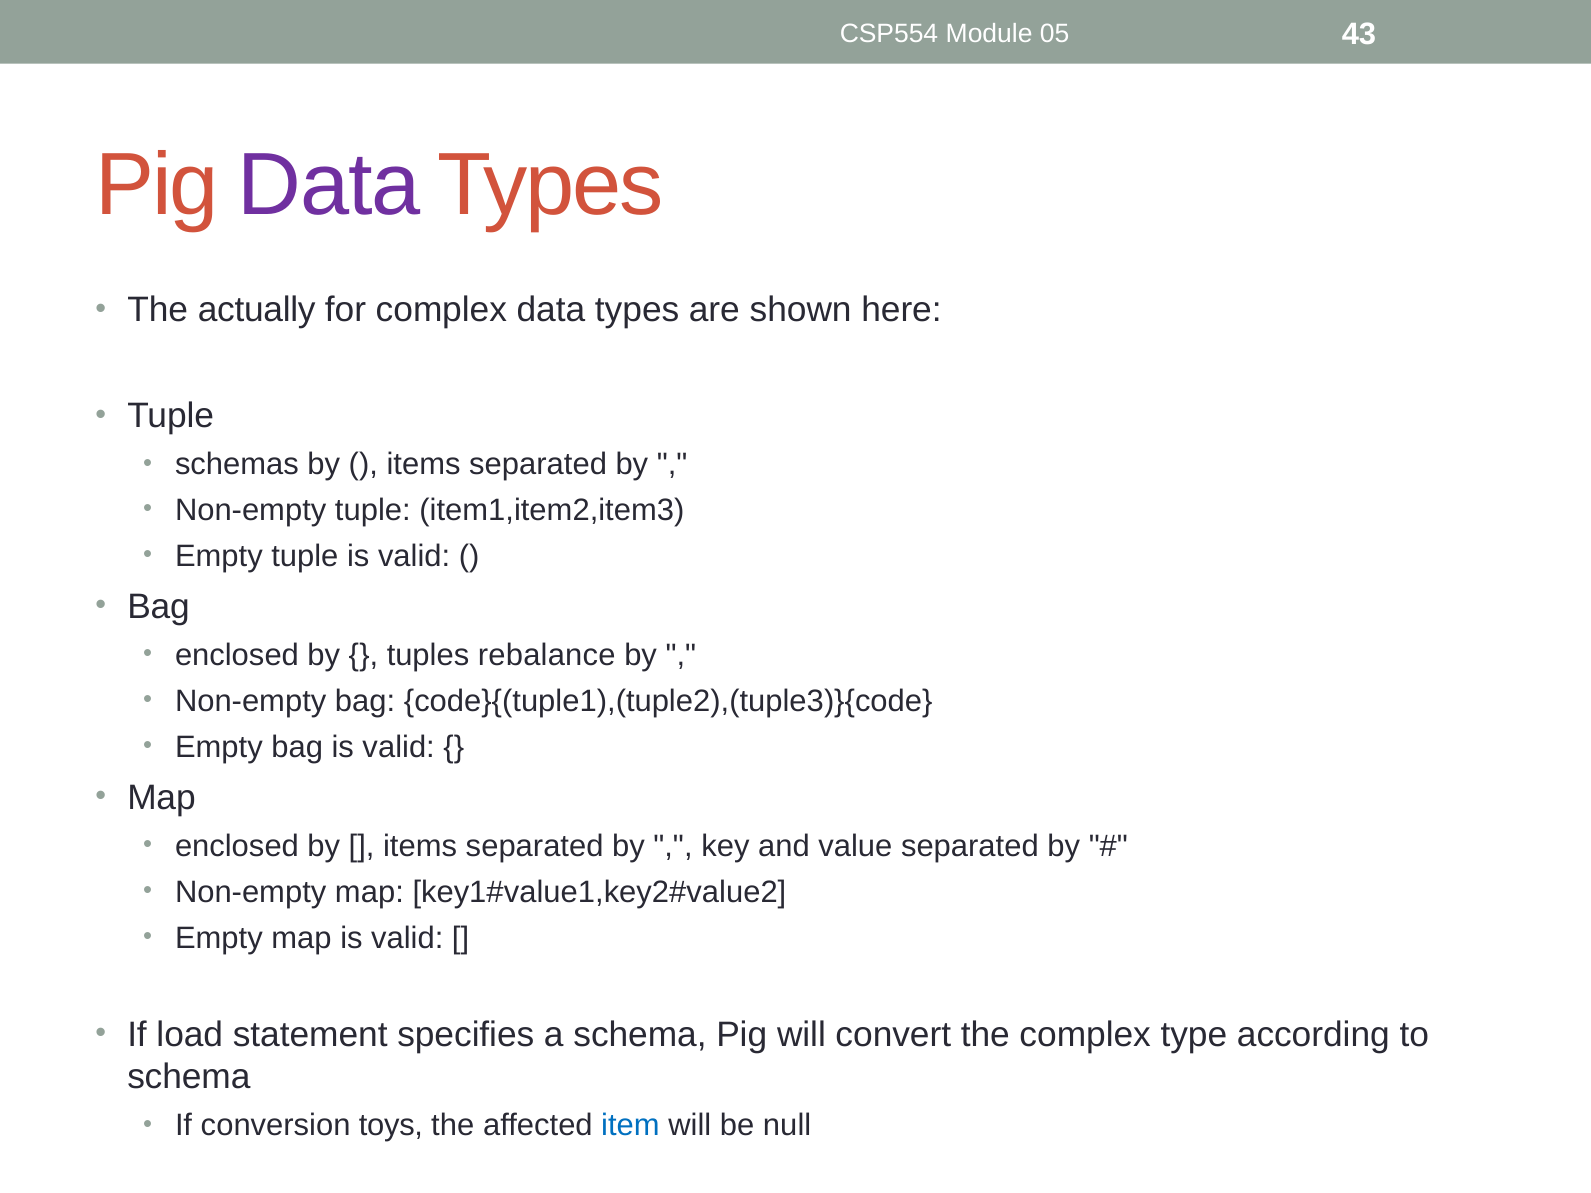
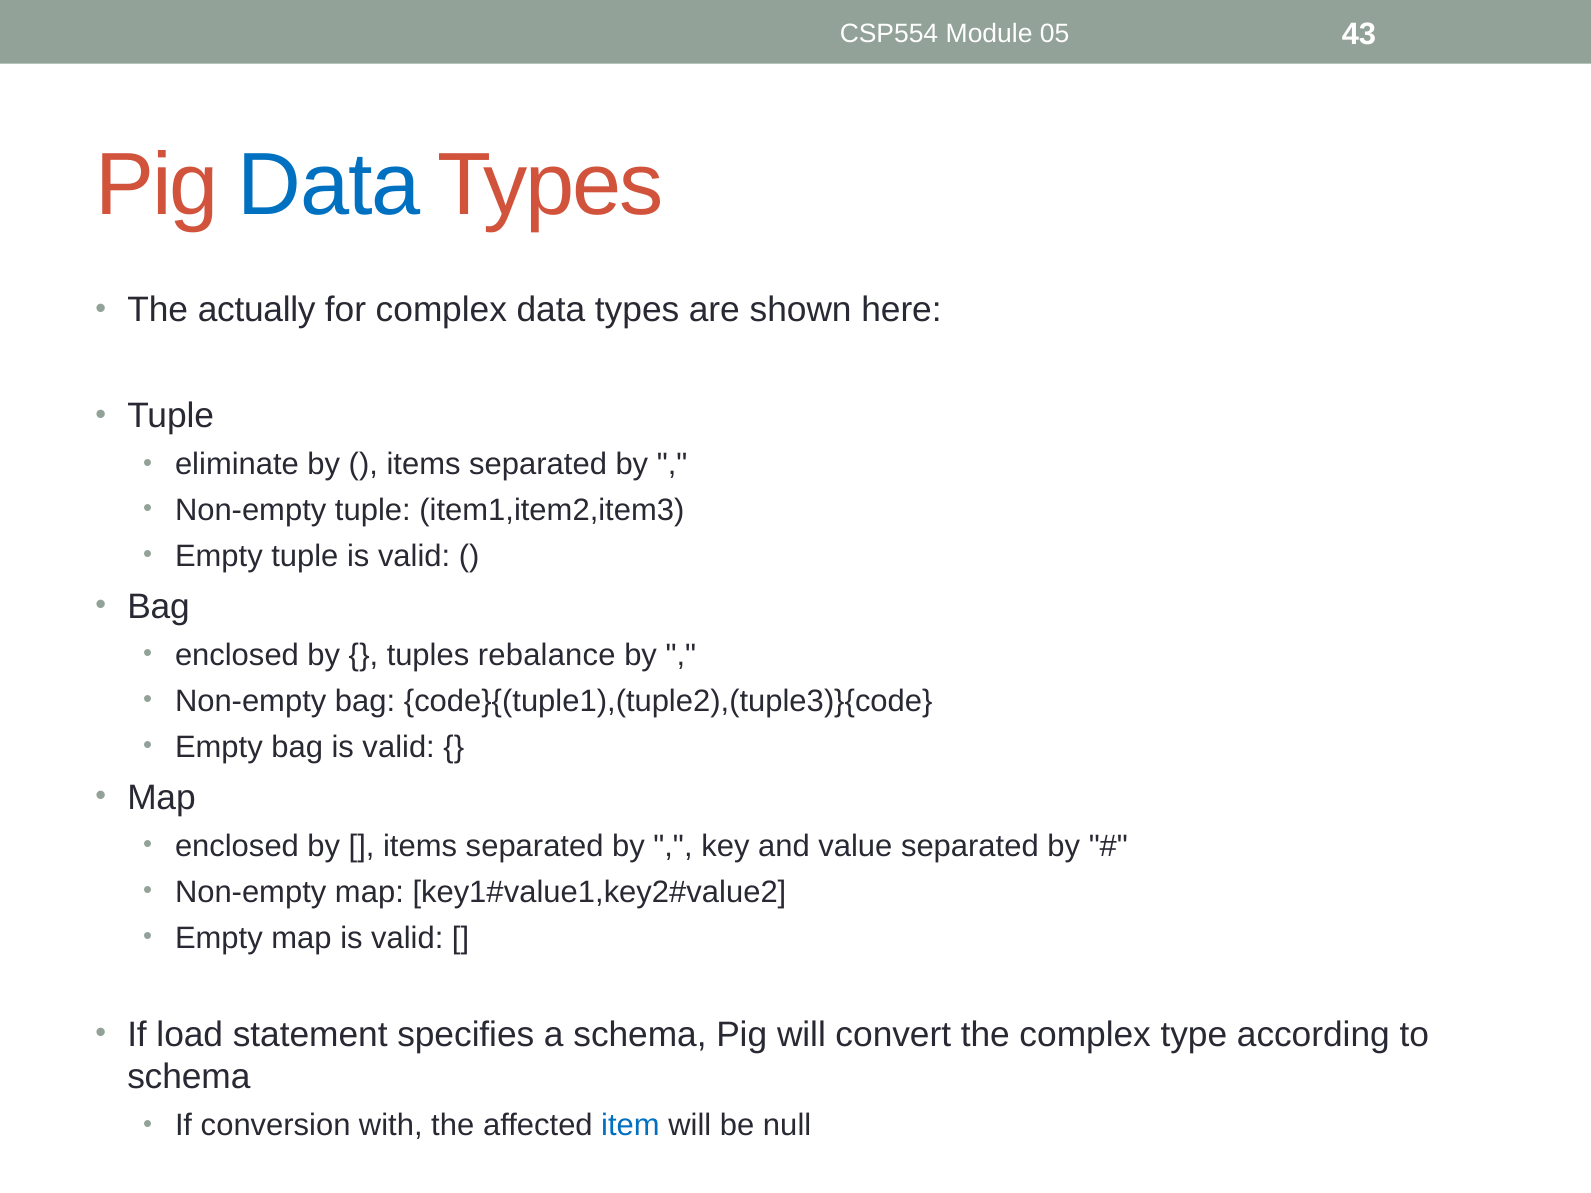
Data colour: purple -> blue (329, 185)
schemas: schemas -> eliminate (237, 464)
toys: toys -> with (391, 1125)
